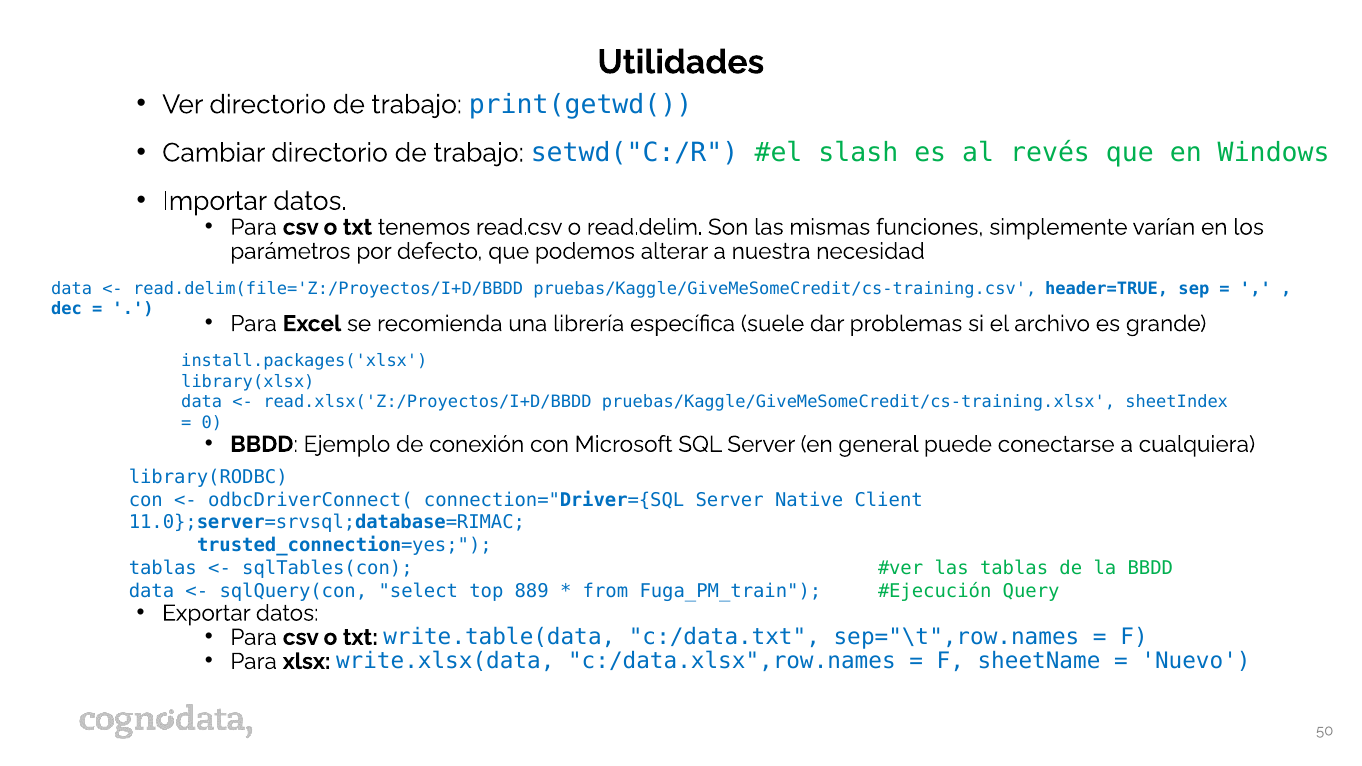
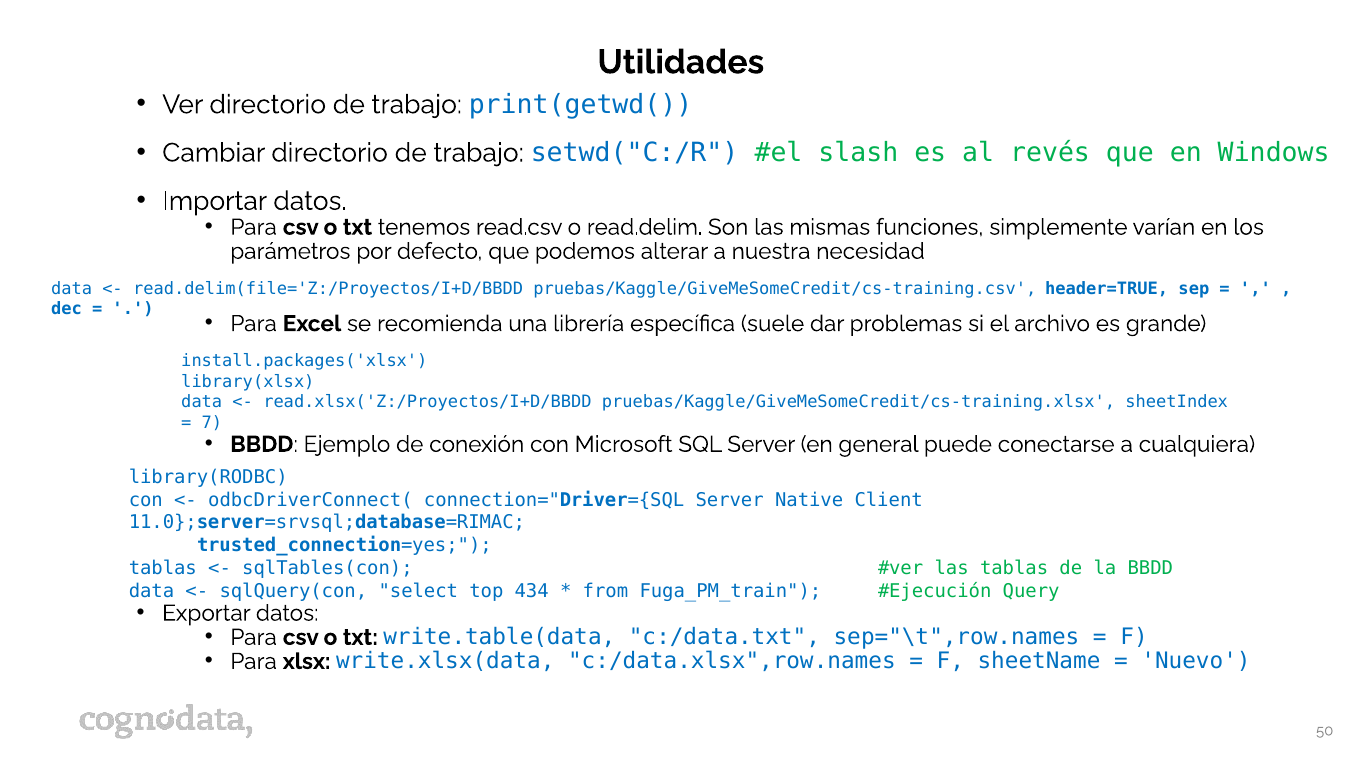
0: 0 -> 7 (212, 423)
889: 889 -> 434 (532, 591)
